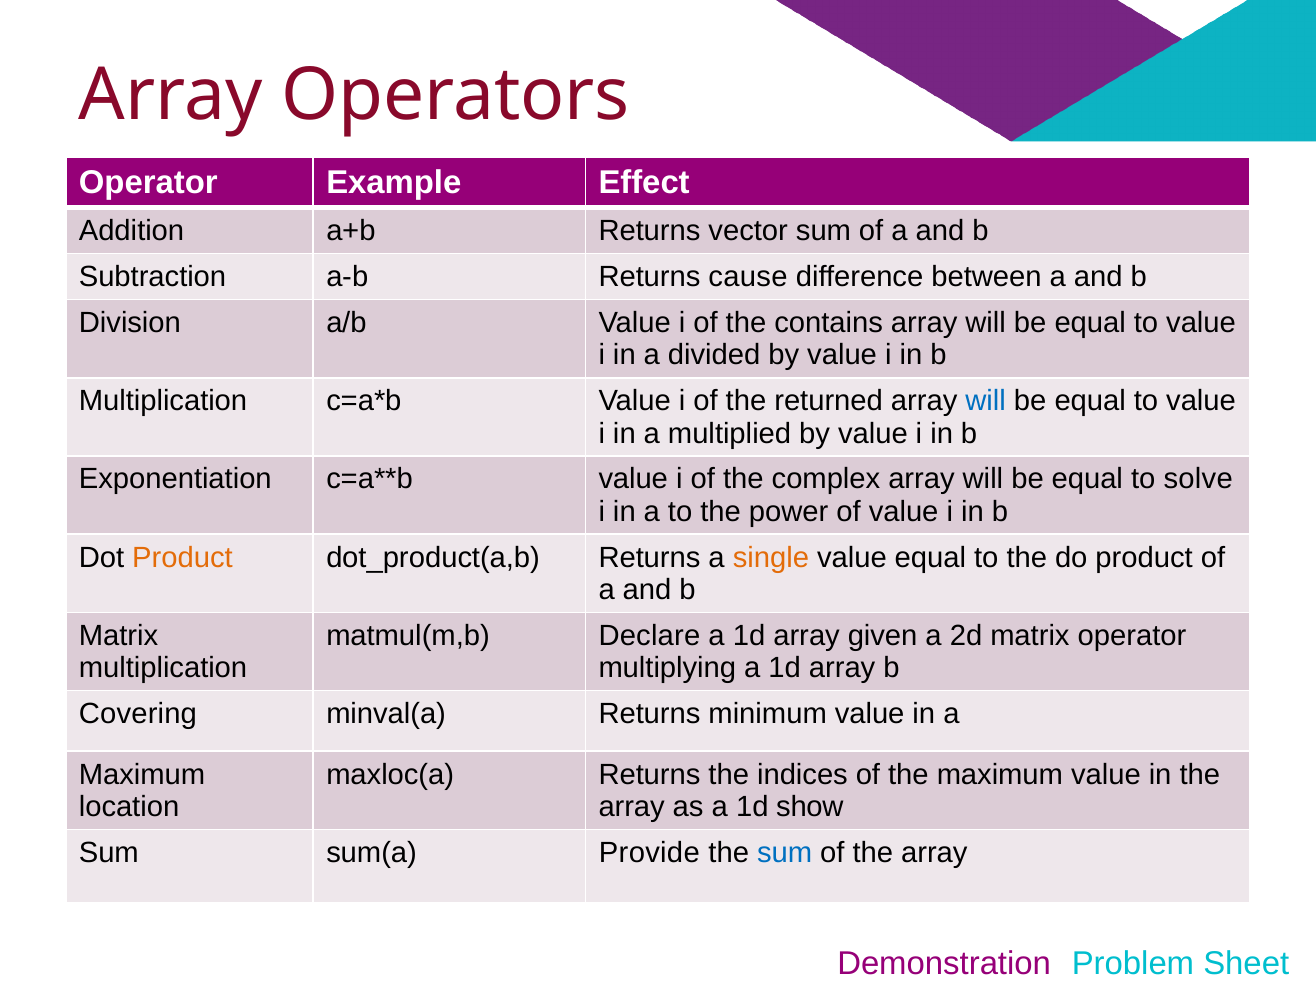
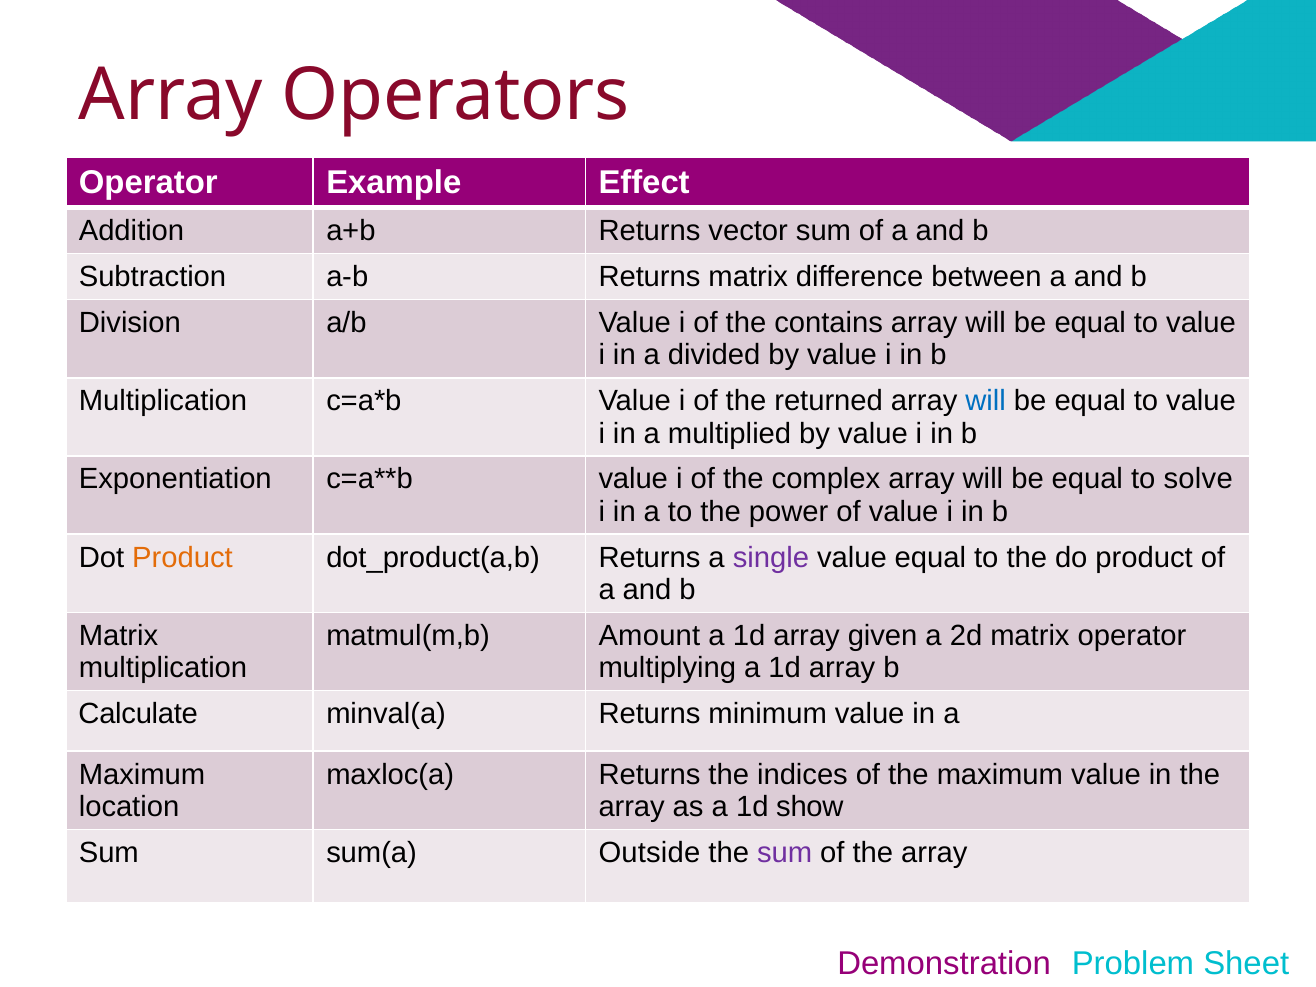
Returns cause: cause -> matrix (748, 277)
single colour: orange -> purple (771, 557)
Declare: Declare -> Amount (649, 636)
Covering: Covering -> Calculate (138, 714)
Provide: Provide -> Outside (649, 853)
sum colour: blue -> purple (785, 853)
